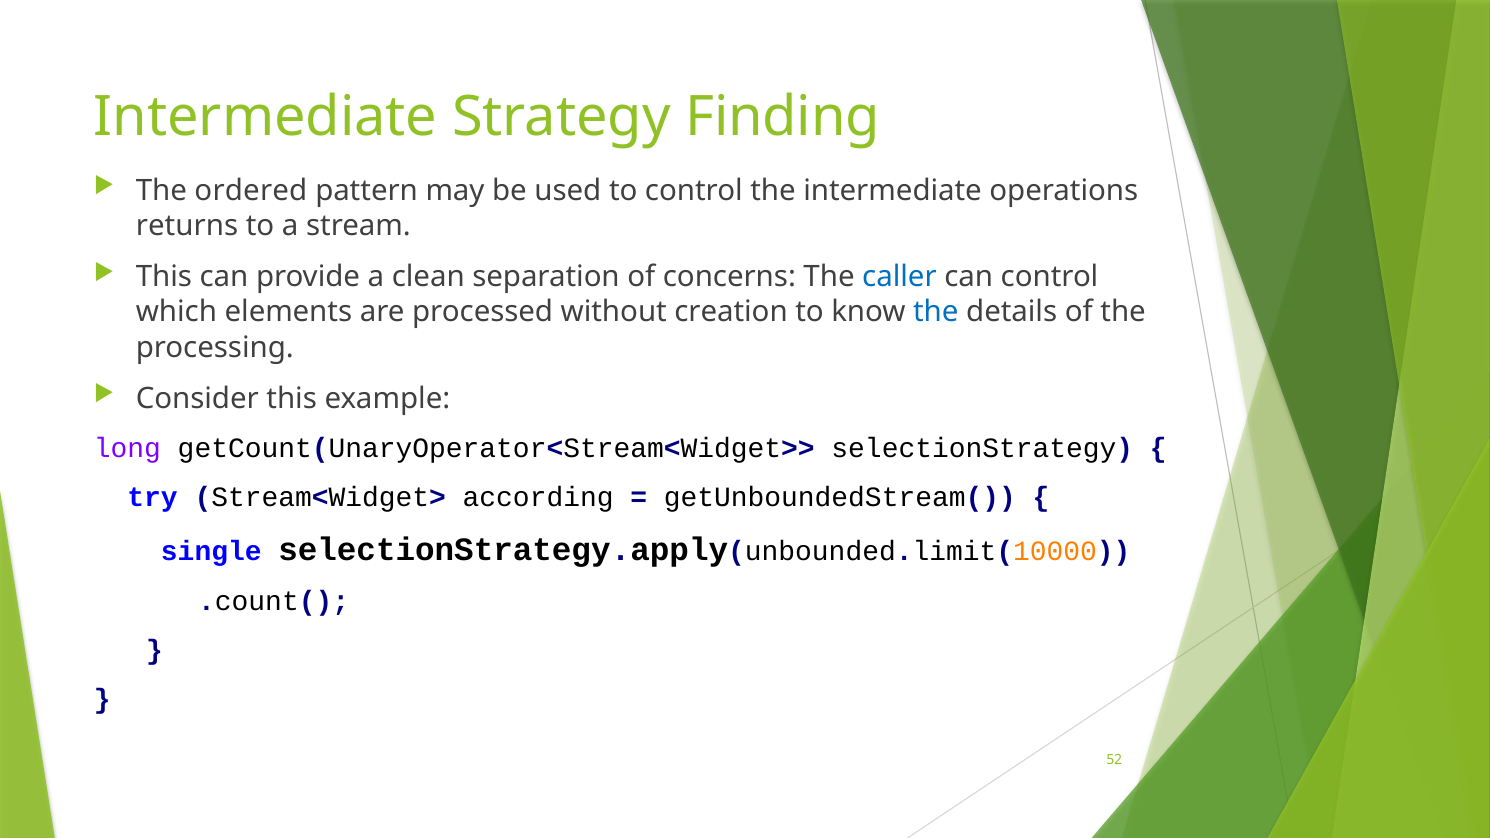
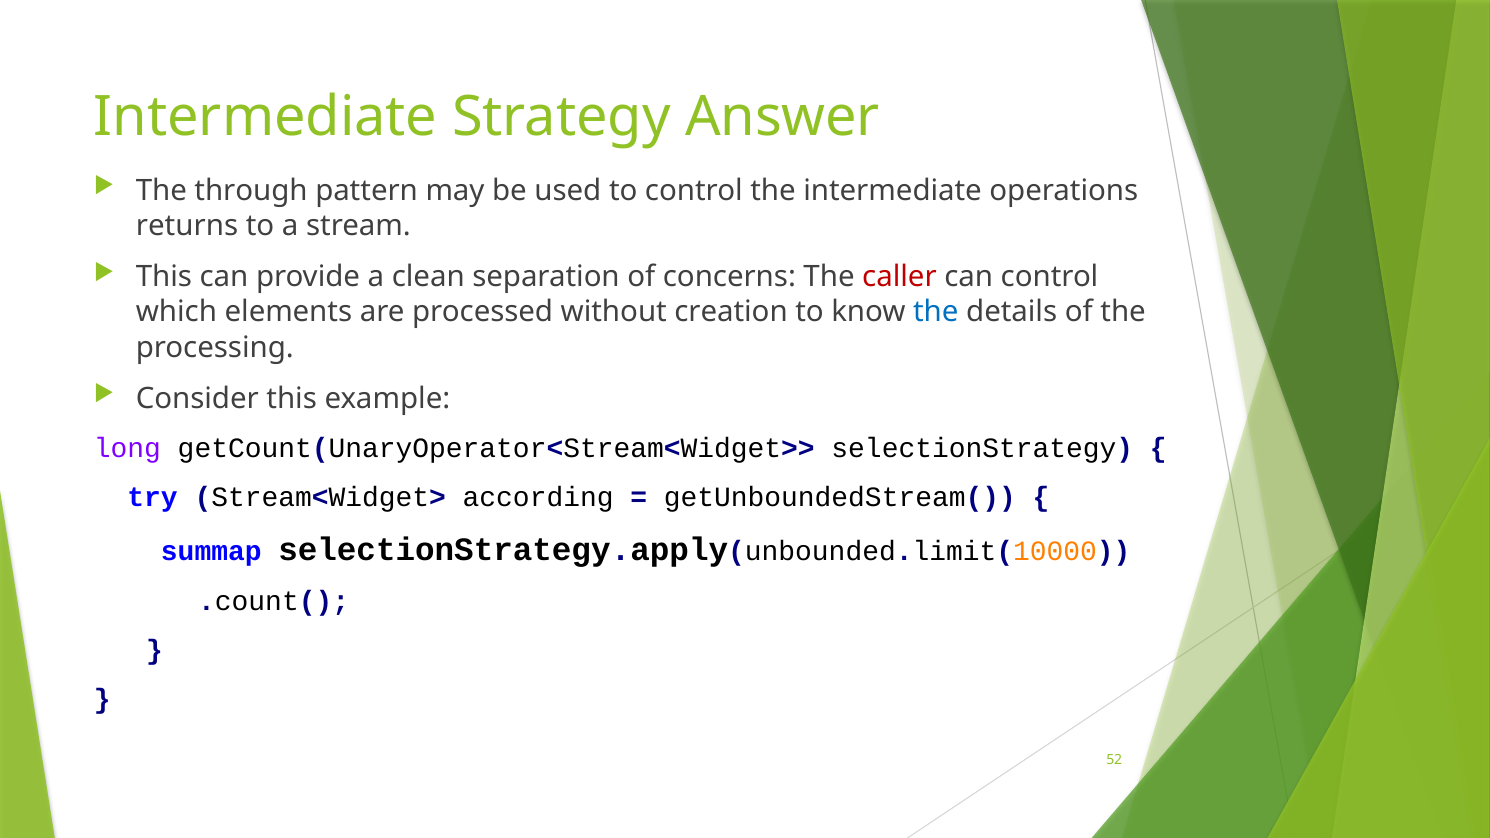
Finding: Finding -> Answer (783, 118)
ordered: ordered -> through (251, 191)
caller colour: blue -> red (899, 277)
single: single -> summap (211, 551)
